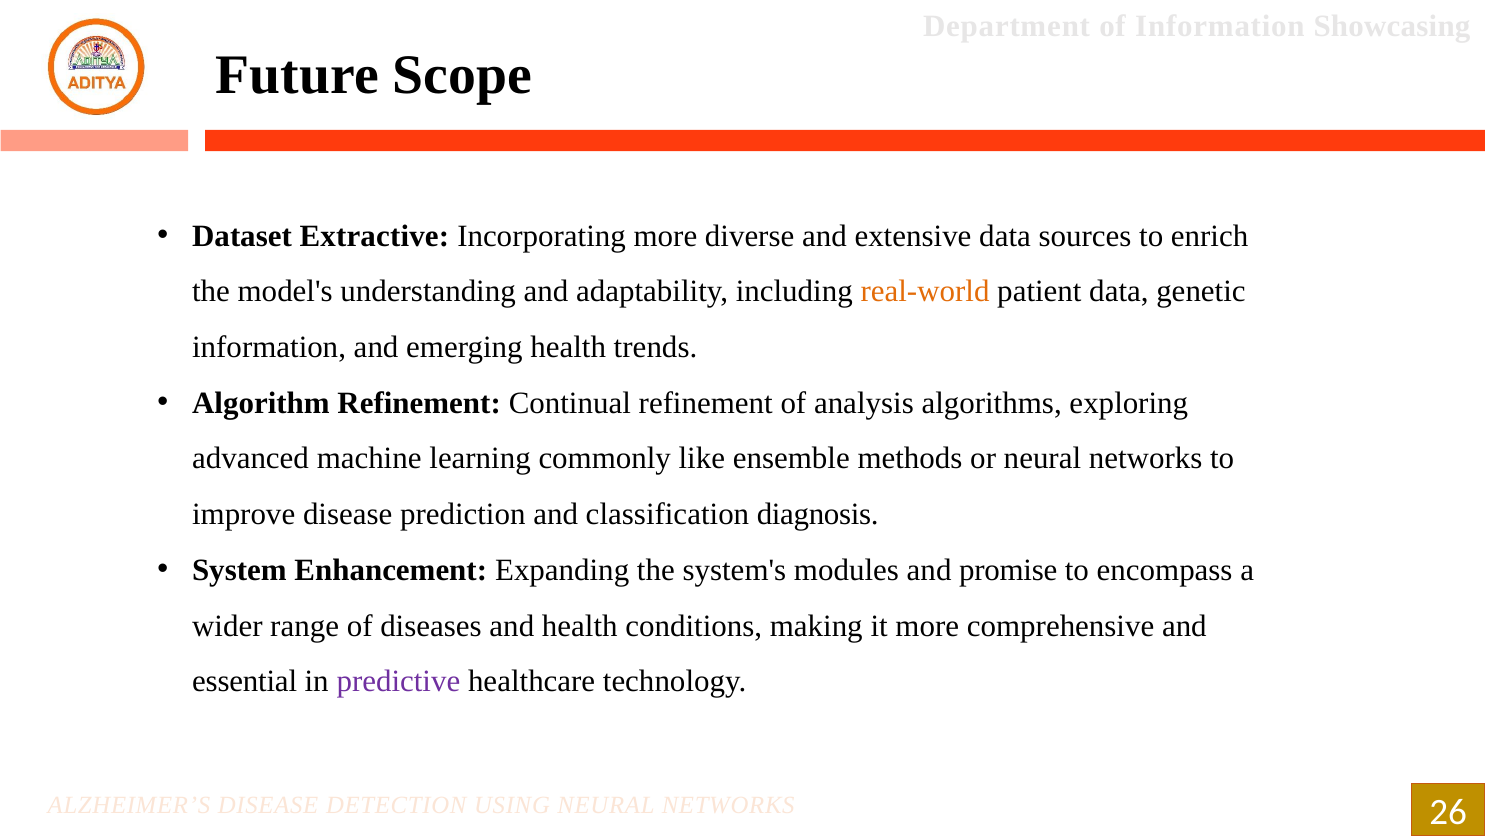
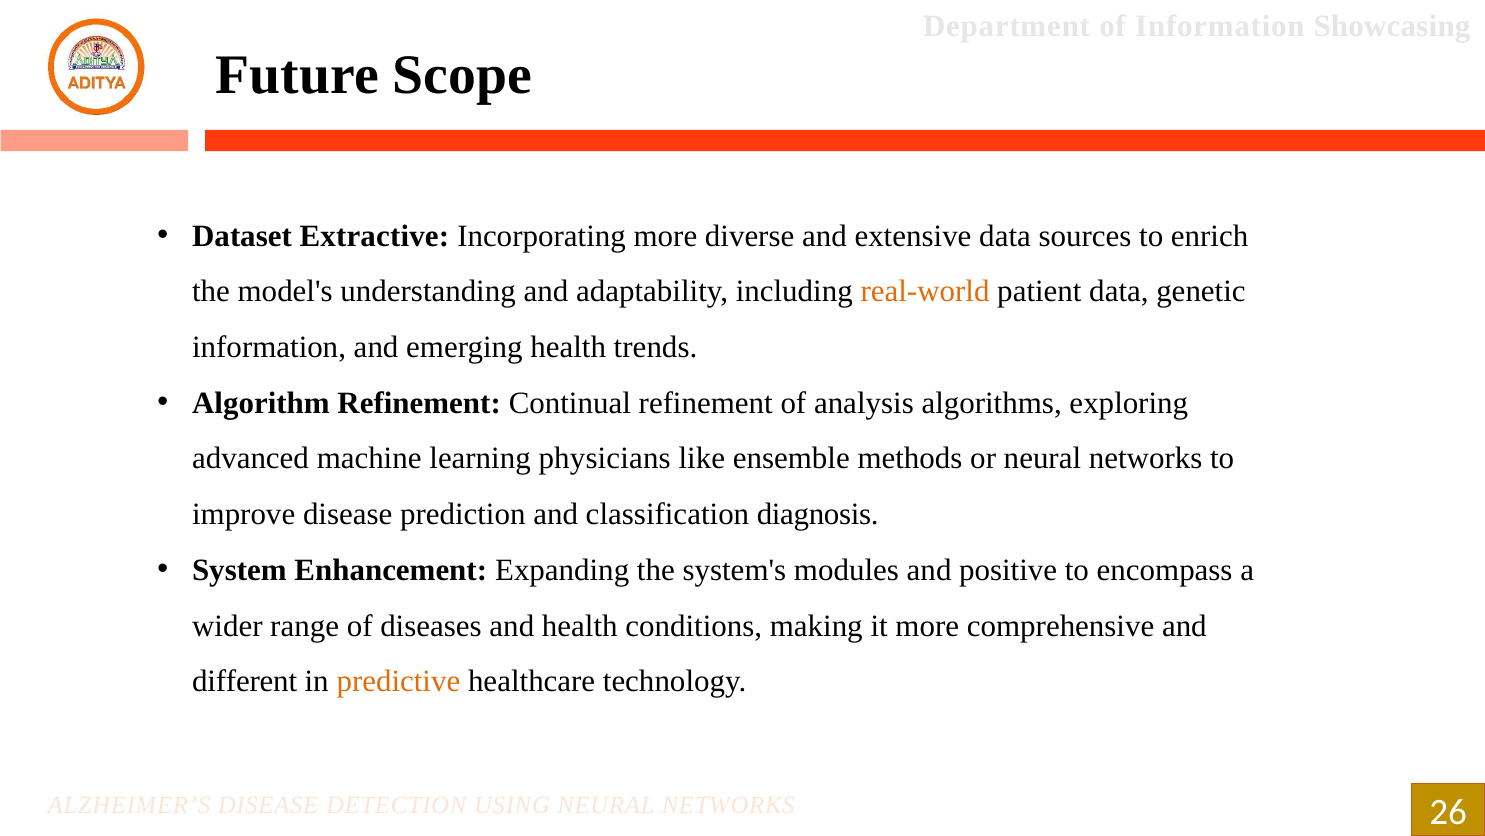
commonly: commonly -> physicians (605, 458)
promise: promise -> positive (1008, 570)
essential: essential -> different (245, 681)
predictive colour: purple -> orange (398, 681)
